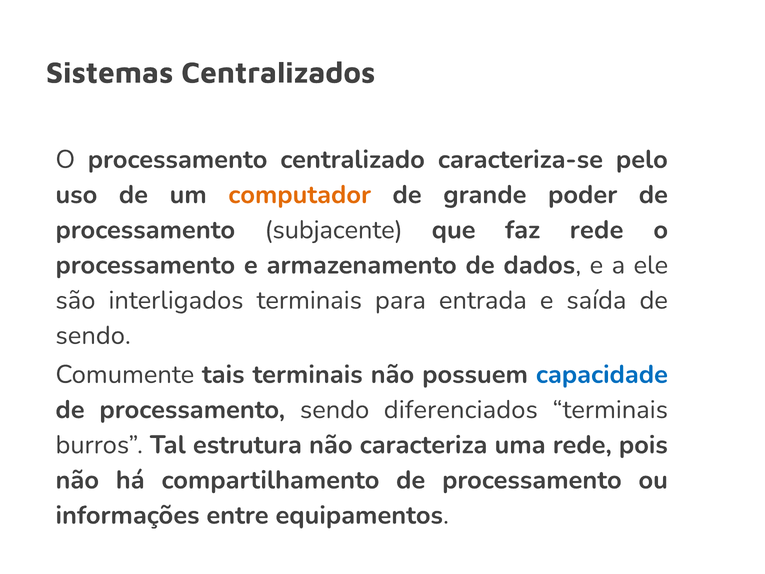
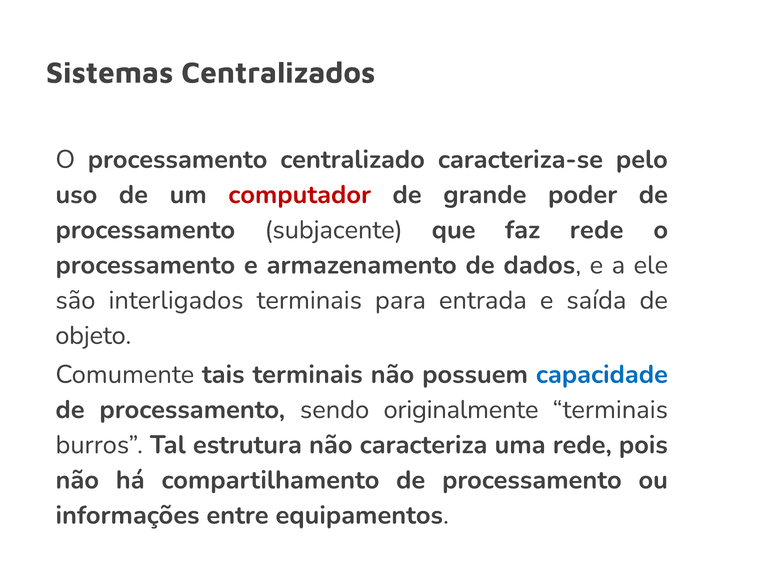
computador colour: orange -> red (300, 195)
sendo: sendo -> objeto (93, 335)
diferenciados: diferenciados -> originalmente (461, 409)
